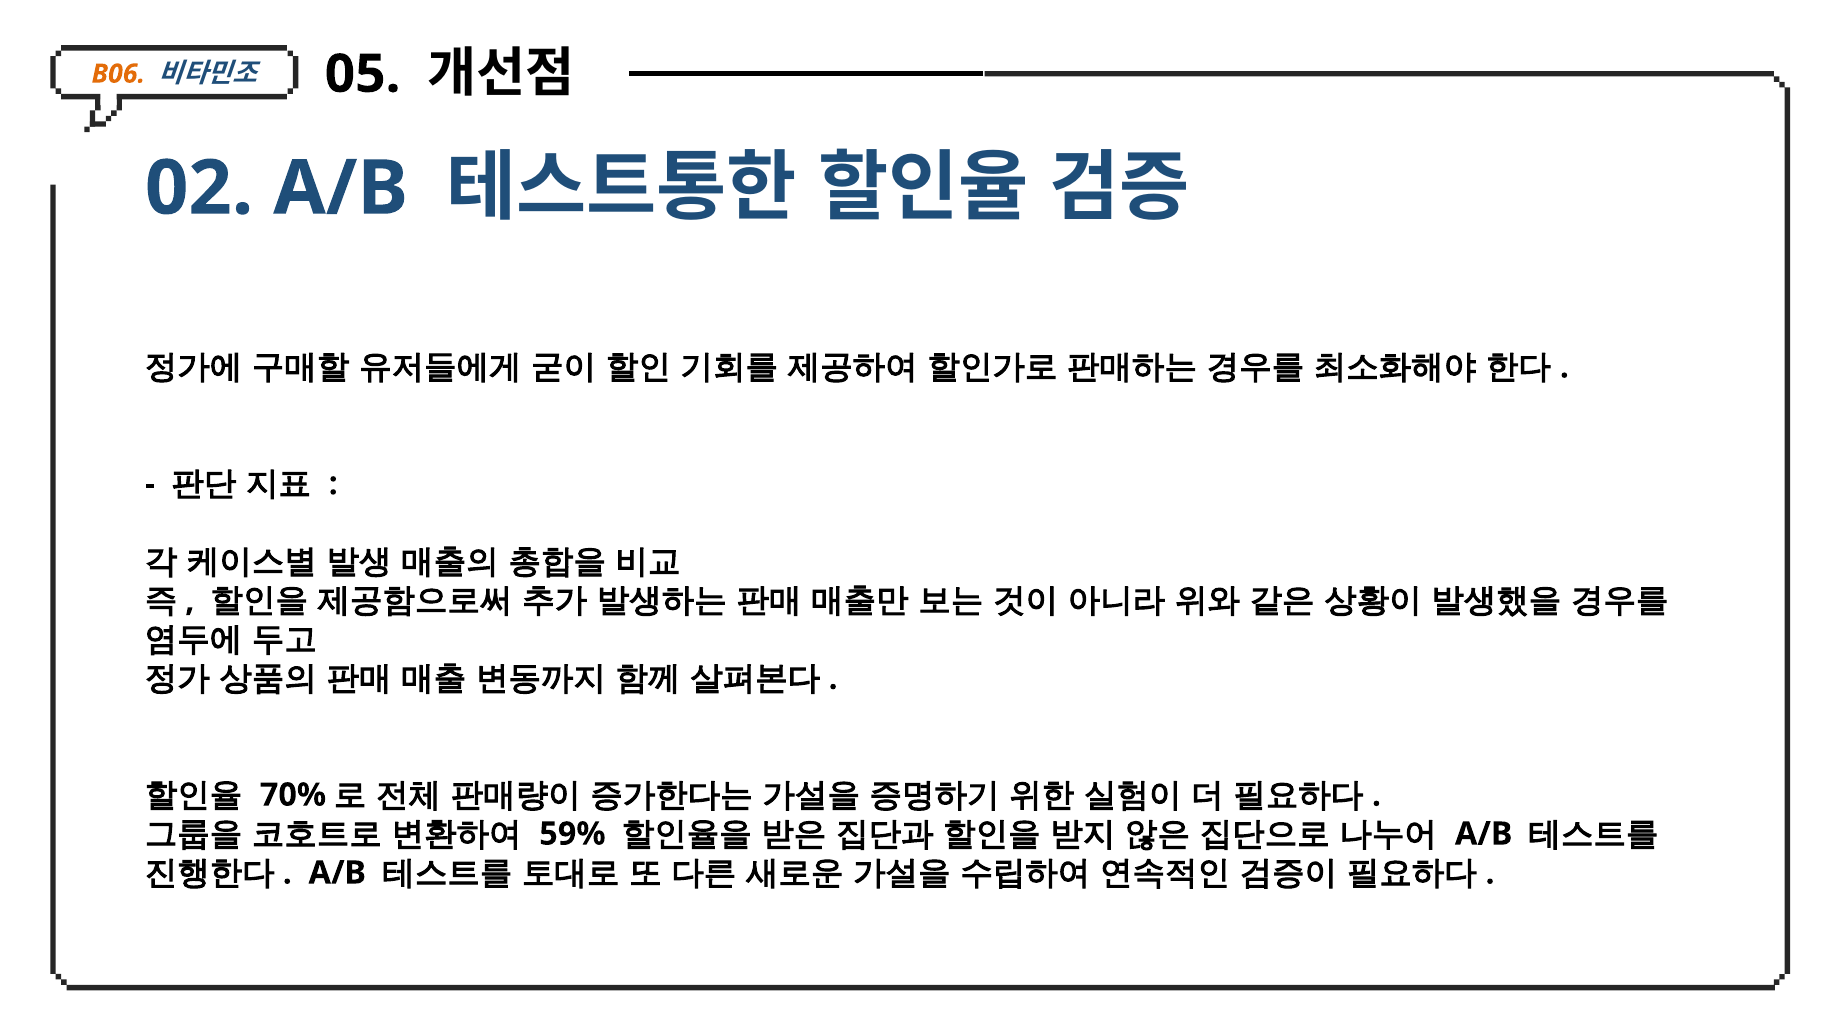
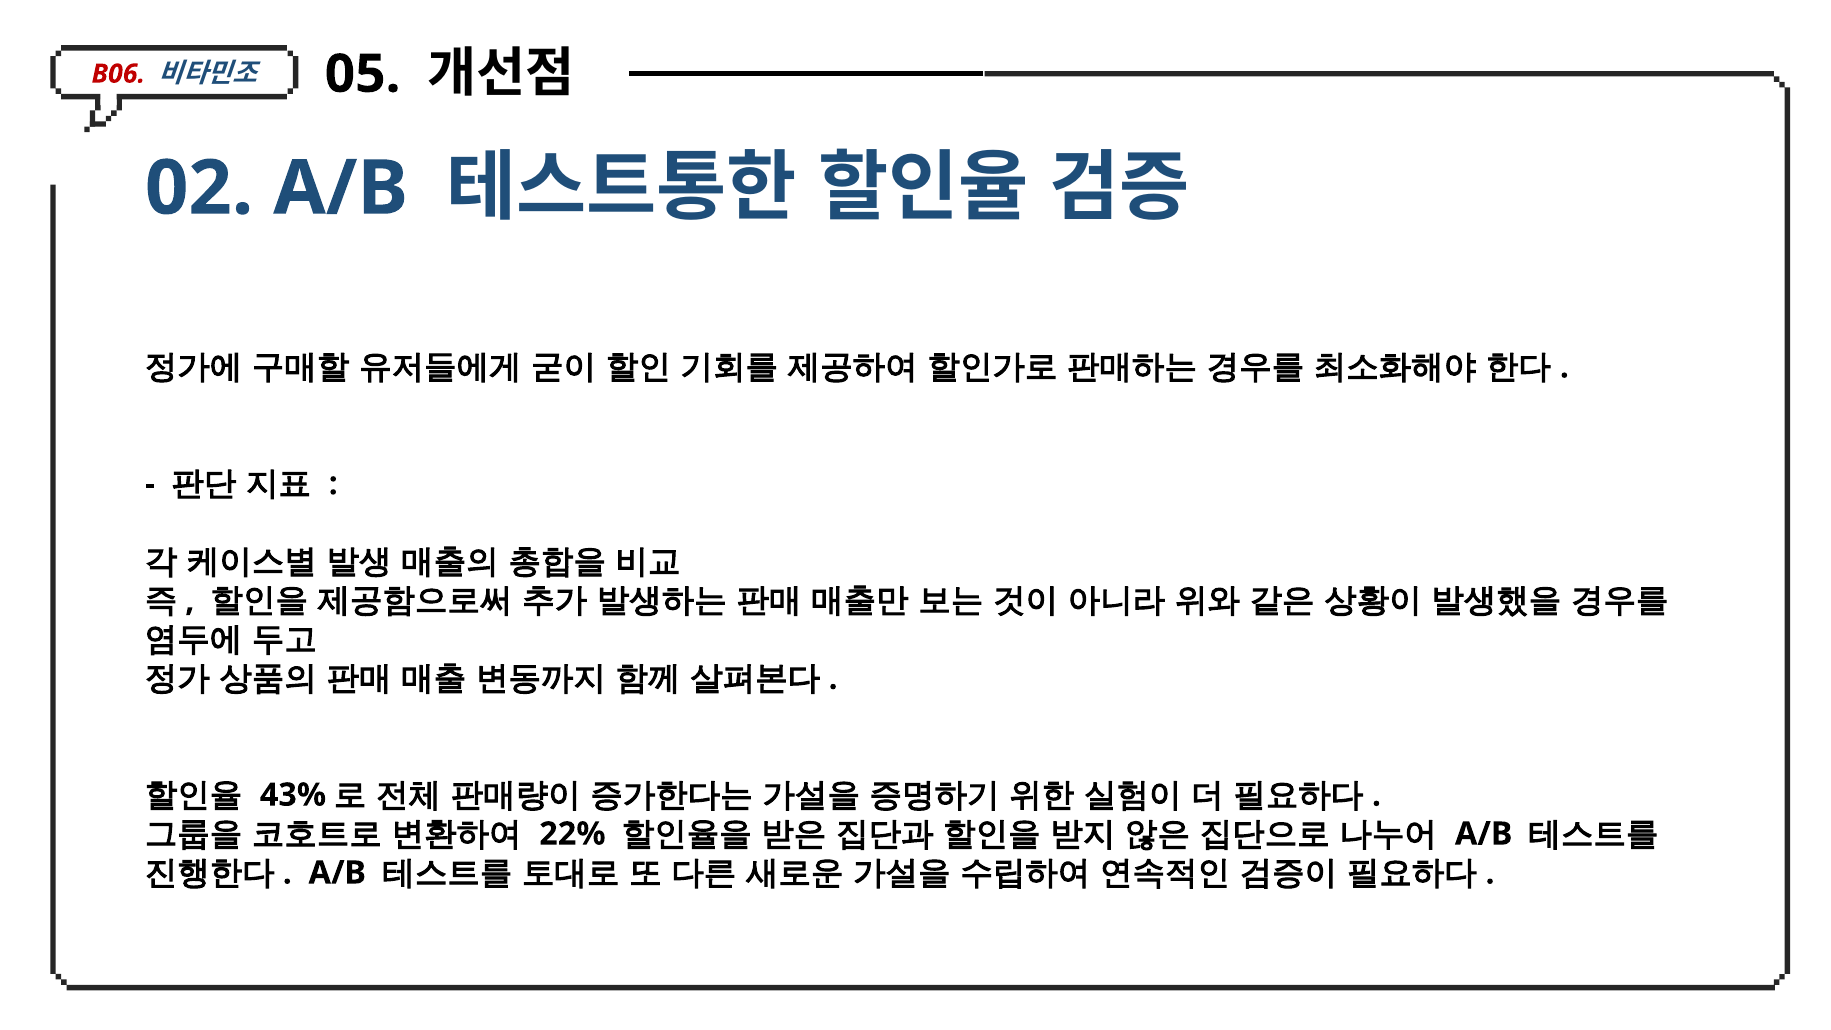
B06 colour: orange -> red (118, 74)
70%: 70% -> 43% (293, 795)
59%: 59% -> 22% (572, 834)
